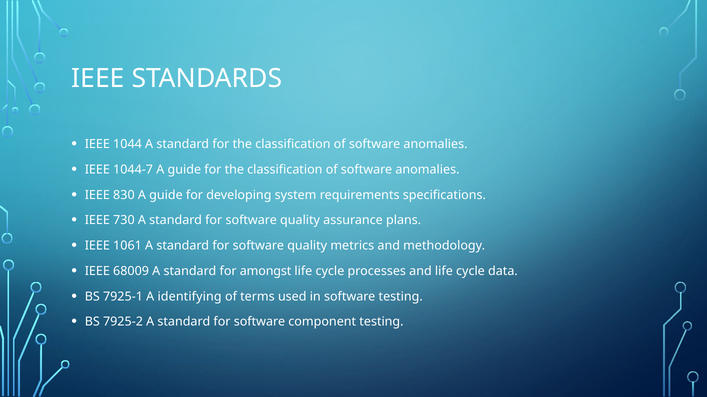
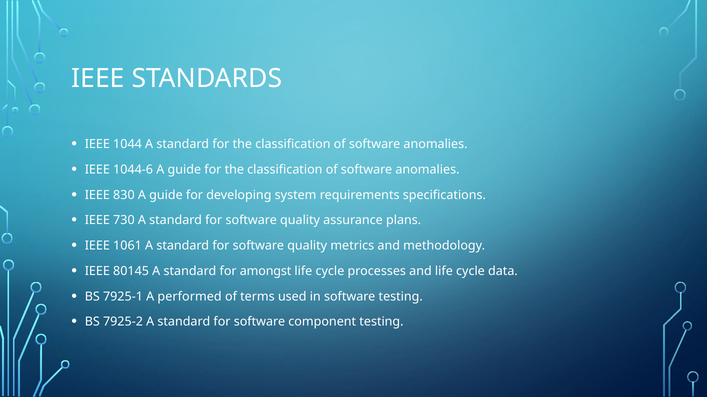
1044-7: 1044-7 -> 1044-6 (133, 170)
68009: 68009 -> 80145 (131, 272)
identifying: identifying -> performed (190, 297)
